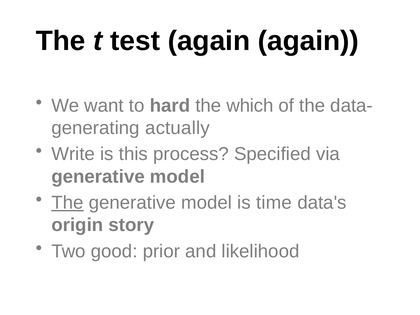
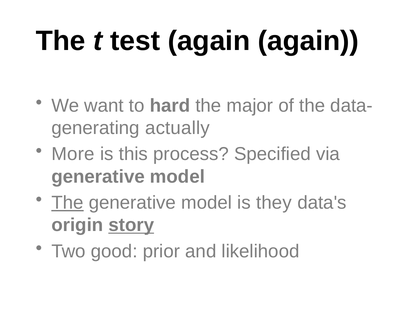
which: which -> major (250, 106)
Write: Write -> More (73, 154)
time: time -> they (274, 203)
story underline: none -> present (131, 225)
